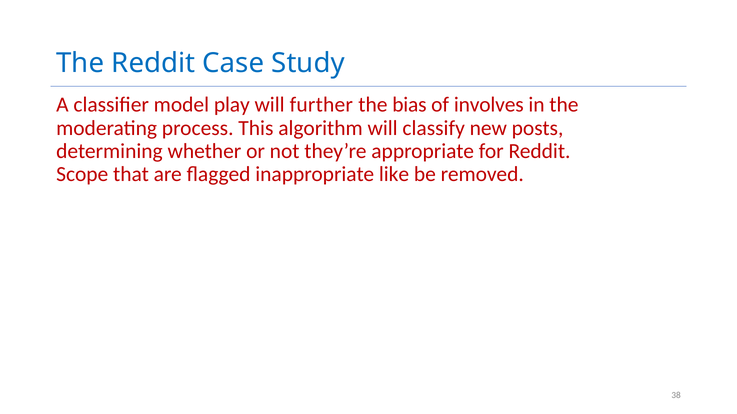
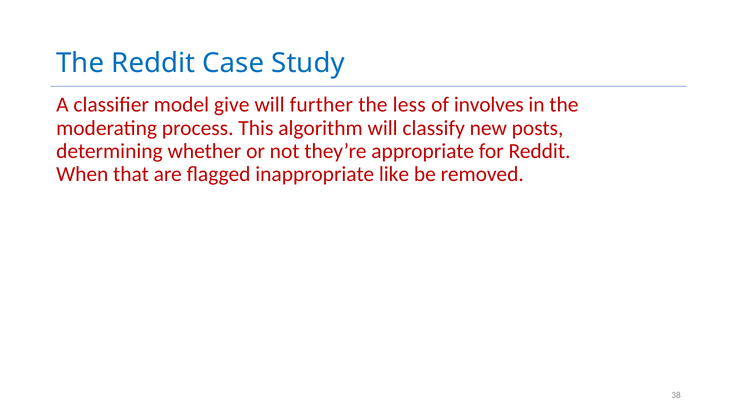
play: play -> give (232, 105)
bias: bias -> less (409, 105)
Scope: Scope -> When (82, 175)
